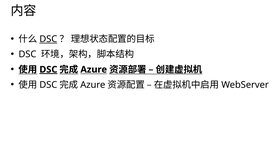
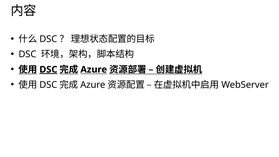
DSC underline: present -> none (48, 39)
